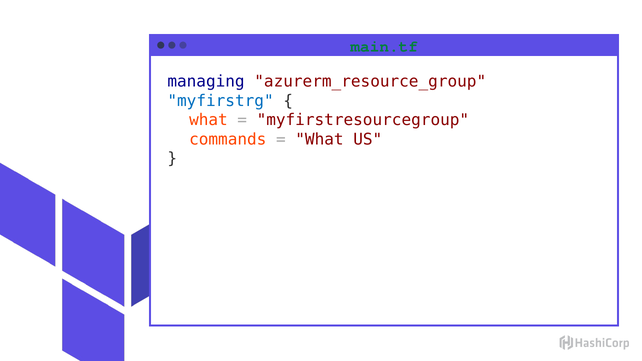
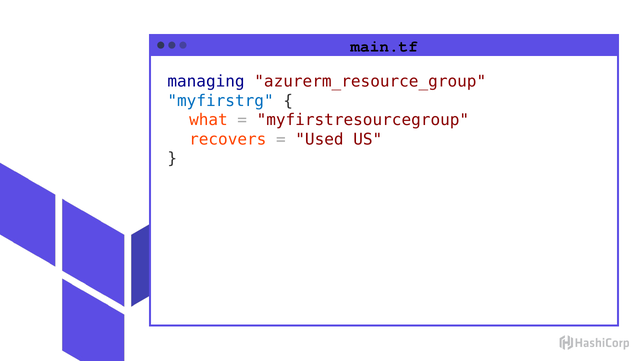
main.tf colour: green -> black (384, 46)
commands: commands -> recovers (228, 139)
What: What -> Used (319, 139)
